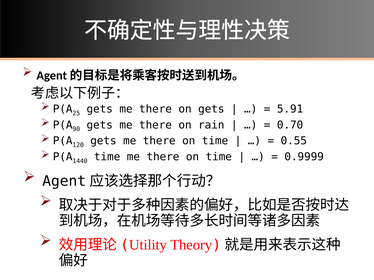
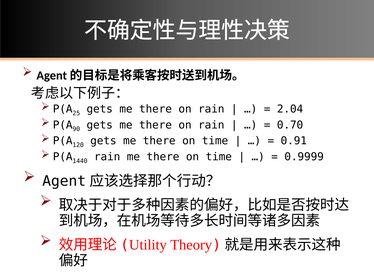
gets: gets -> rain (211, 109)
5.91: 5.91 -> 2.04 (290, 109)
0.55: 0.55 -> 0.91 (294, 141)
time: time -> rain (107, 157)
